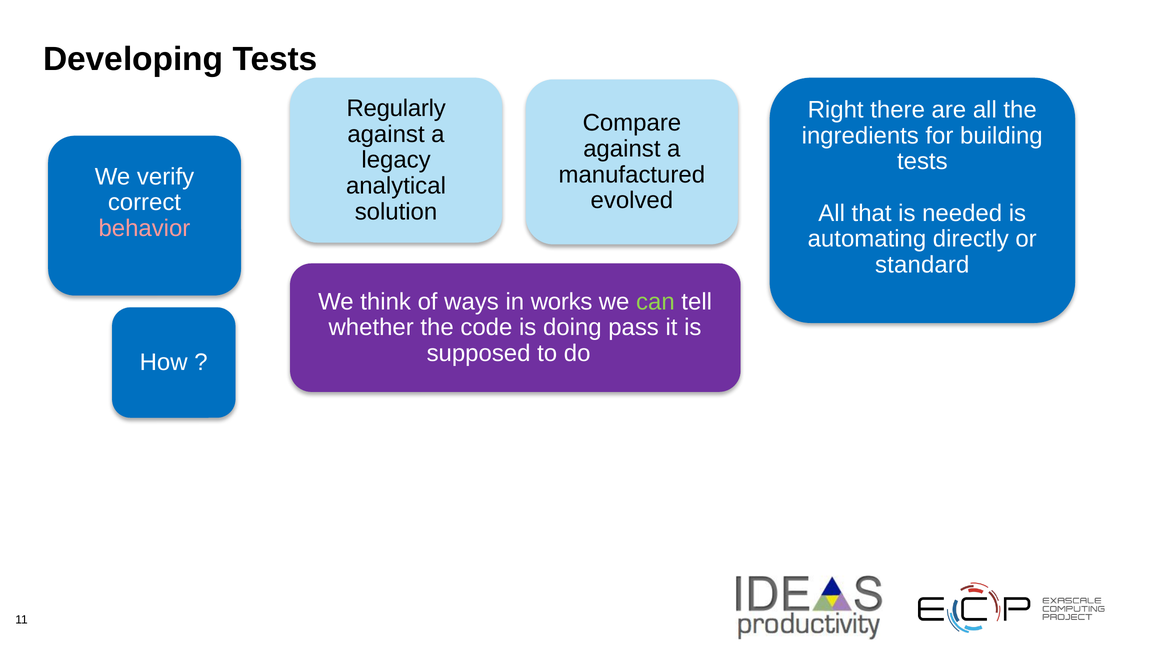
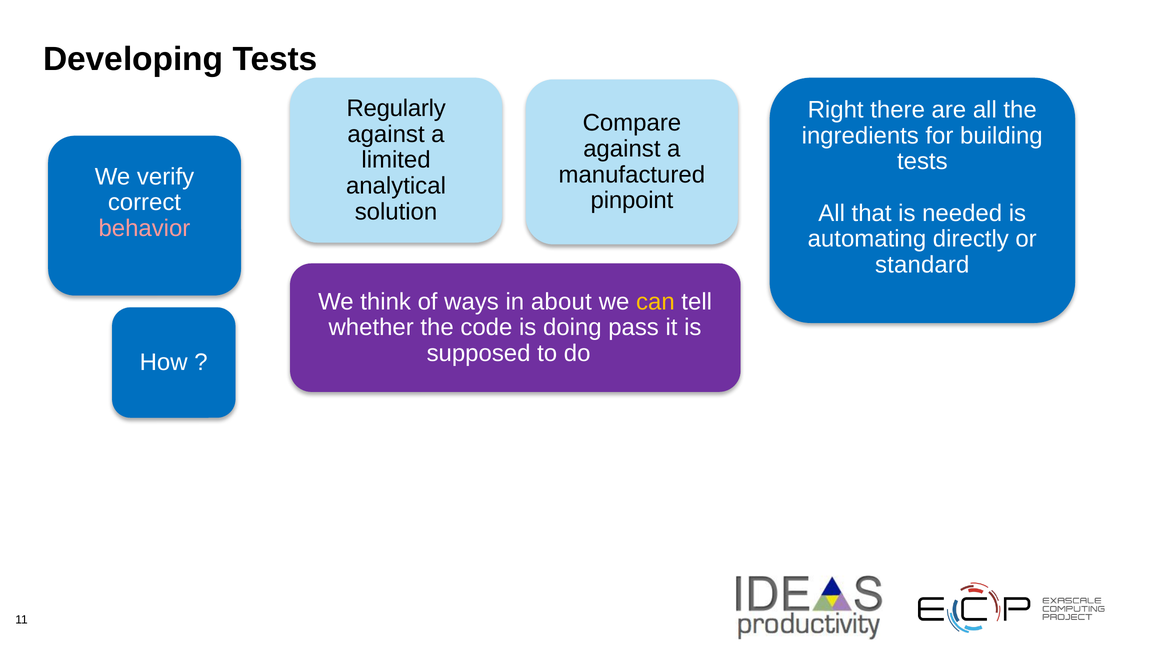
legacy: legacy -> limited (396, 160)
evolved: evolved -> pinpoint (632, 201)
works: works -> about (561, 302)
can colour: light green -> yellow (655, 302)
